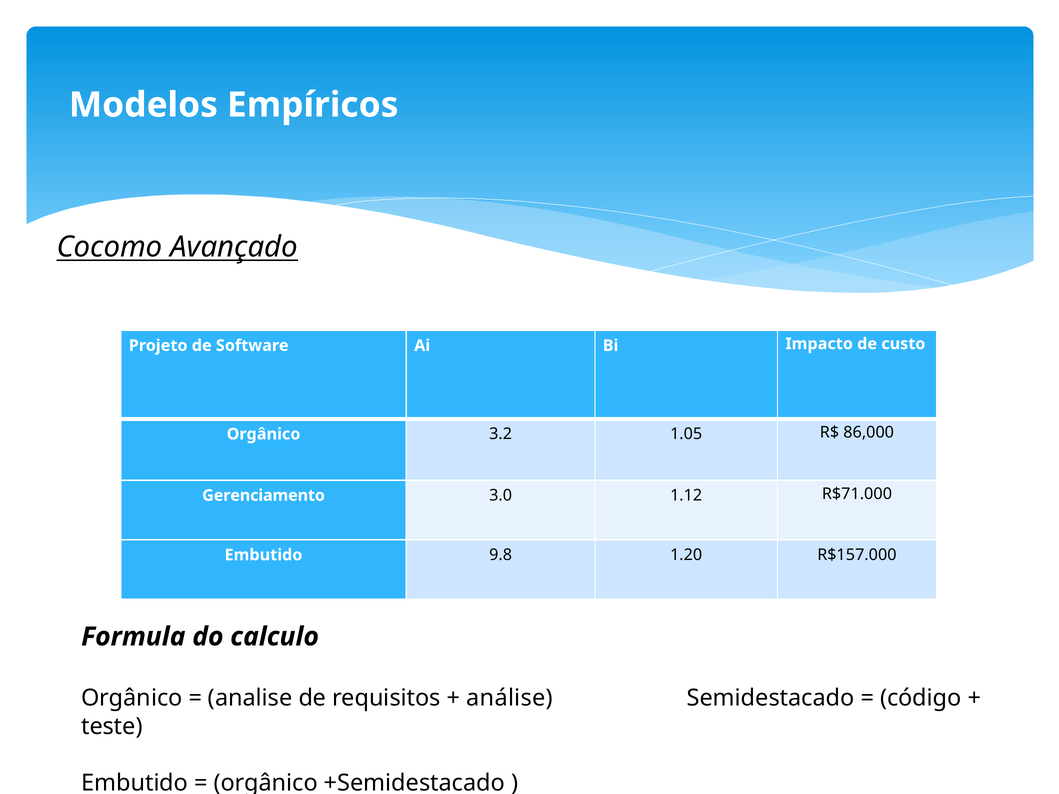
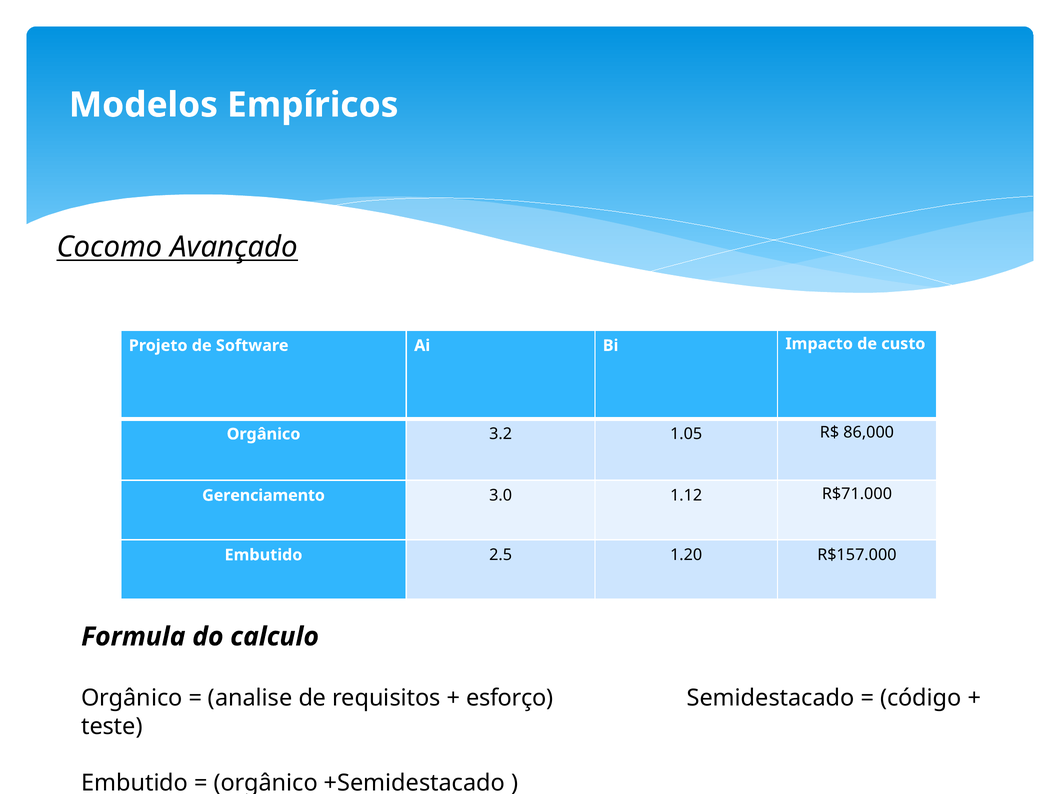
9.8: 9.8 -> 2.5 (501, 555)
análise: análise -> esforço (510, 698)
